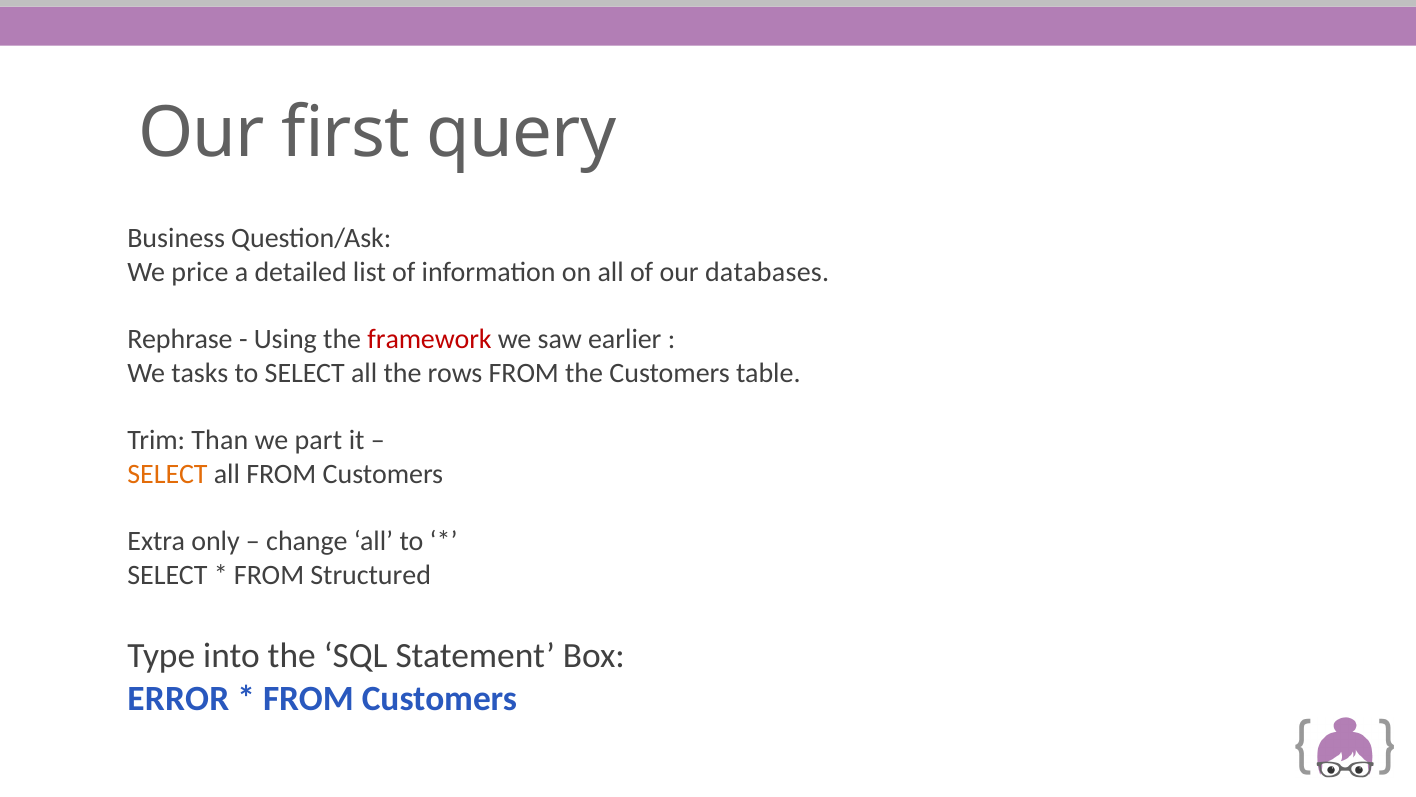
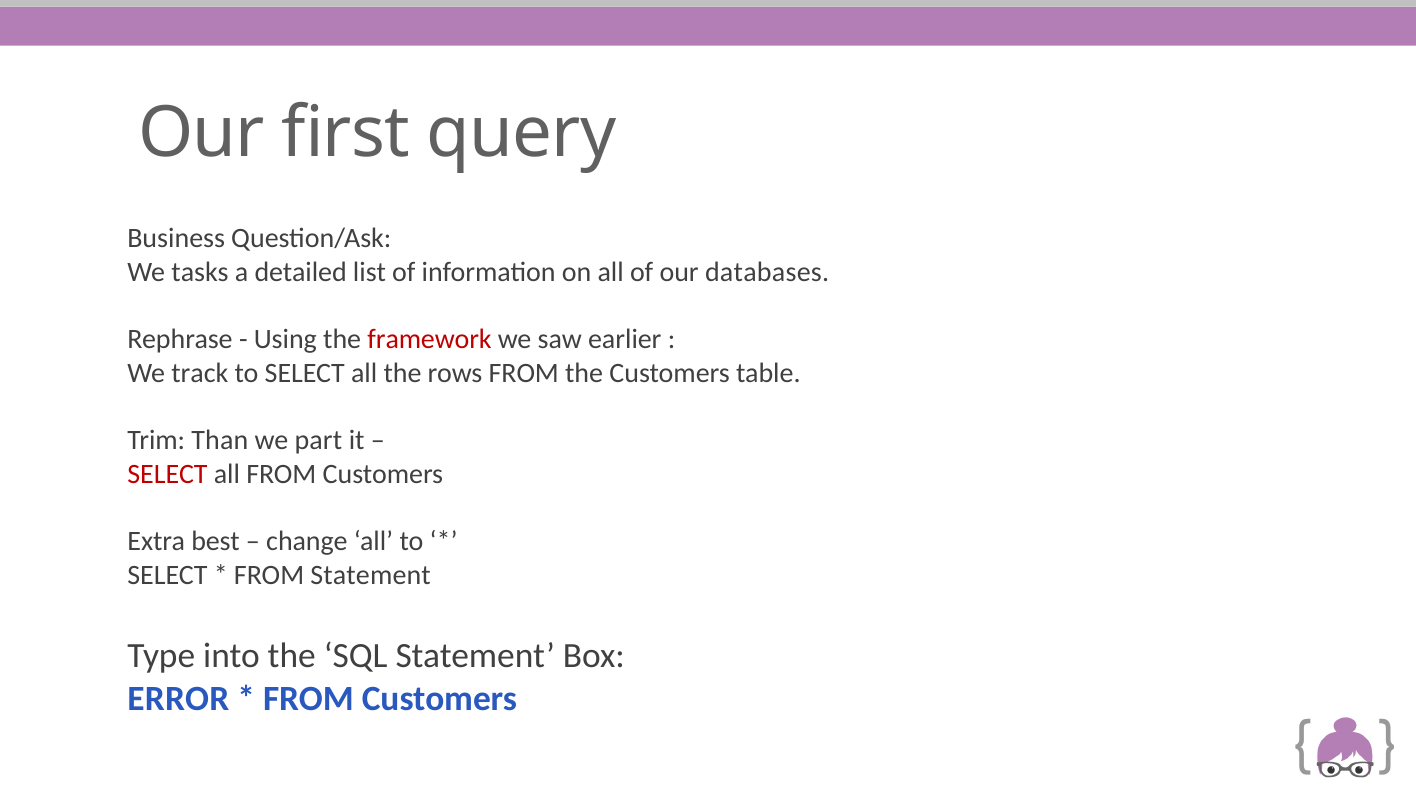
price: price -> tasks (200, 272)
tasks: tasks -> track (200, 373)
SELECT colour: orange -> red (168, 474)
only: only -> best (216, 541)
FROM Structured: Structured -> Statement (371, 575)
